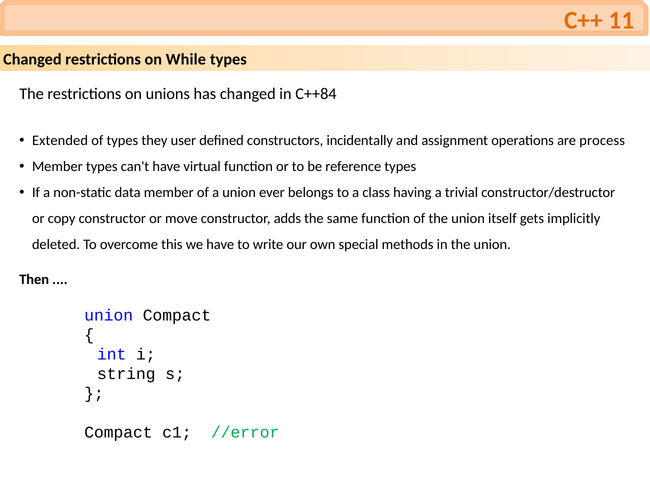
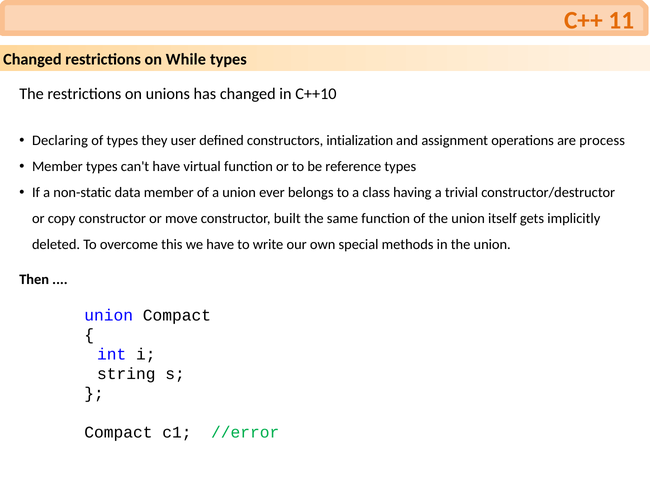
C++84: C++84 -> C++10 (316, 94)
Extended: Extended -> Declaring (60, 140)
incidentally: incidentally -> intialization (360, 140)
adds: adds -> built (287, 218)
